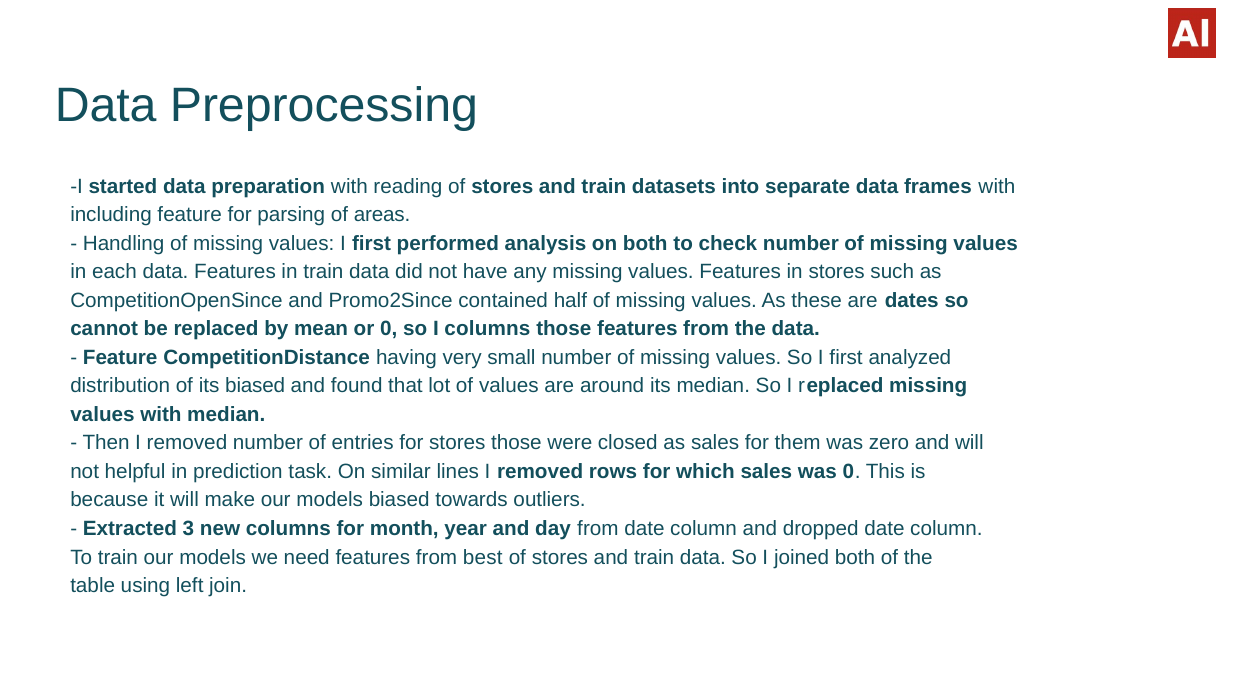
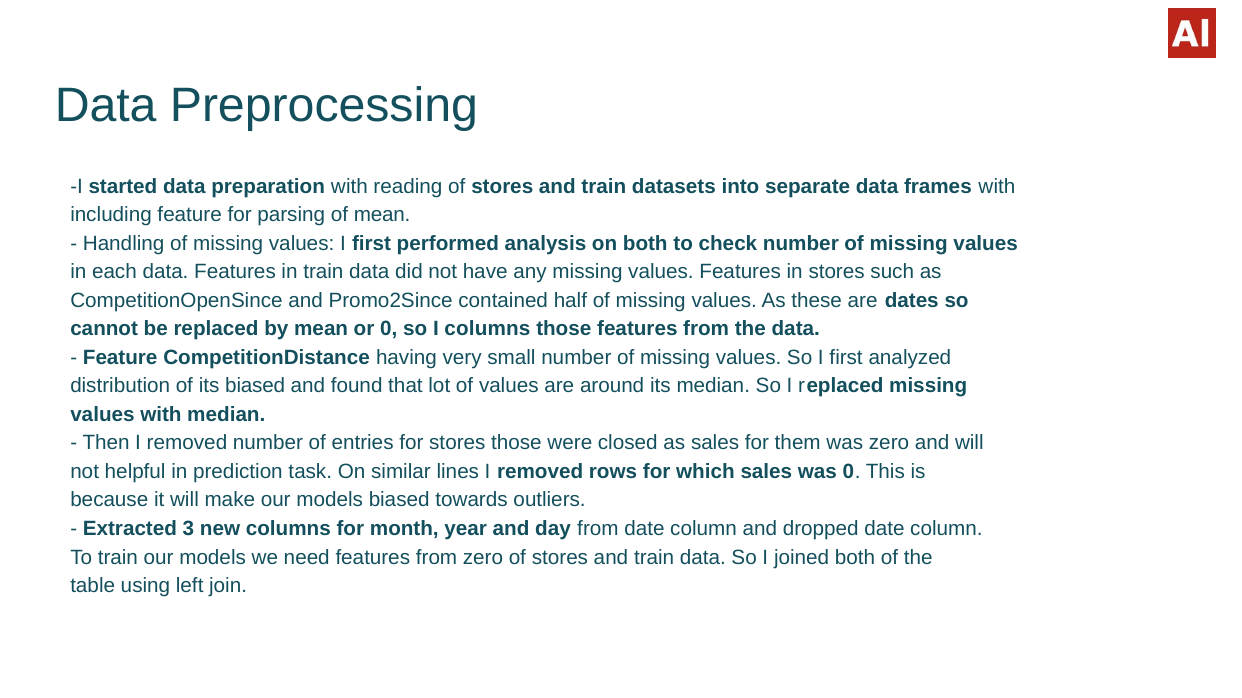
of areas: areas -> mean (382, 215)
from best: best -> zero (483, 558)
